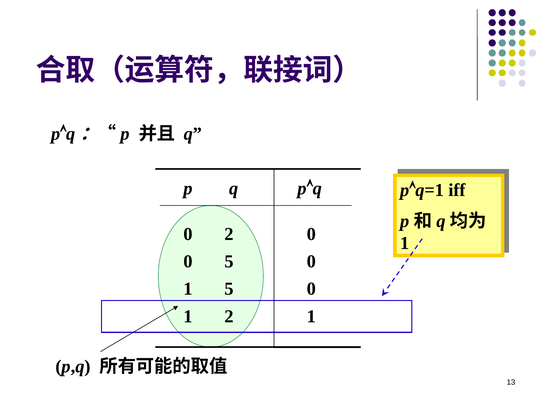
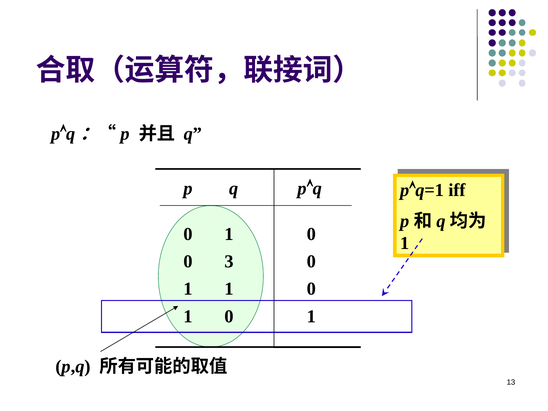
2: 2 -> 1 (229, 234)
0 5: 5 -> 3 (229, 262)
5: 5 -> 1 (229, 289)
2: 2 -> 0 (229, 316)
